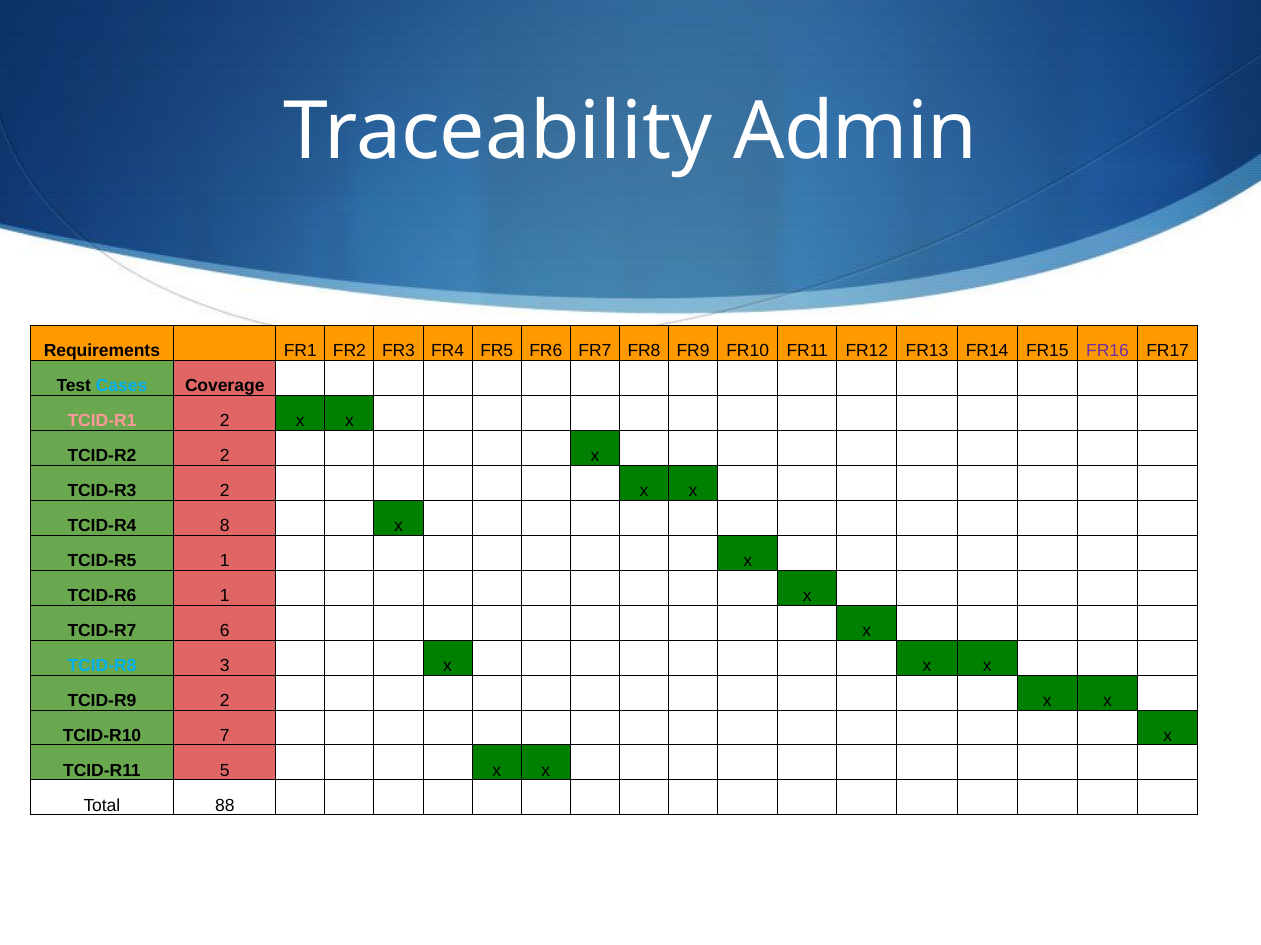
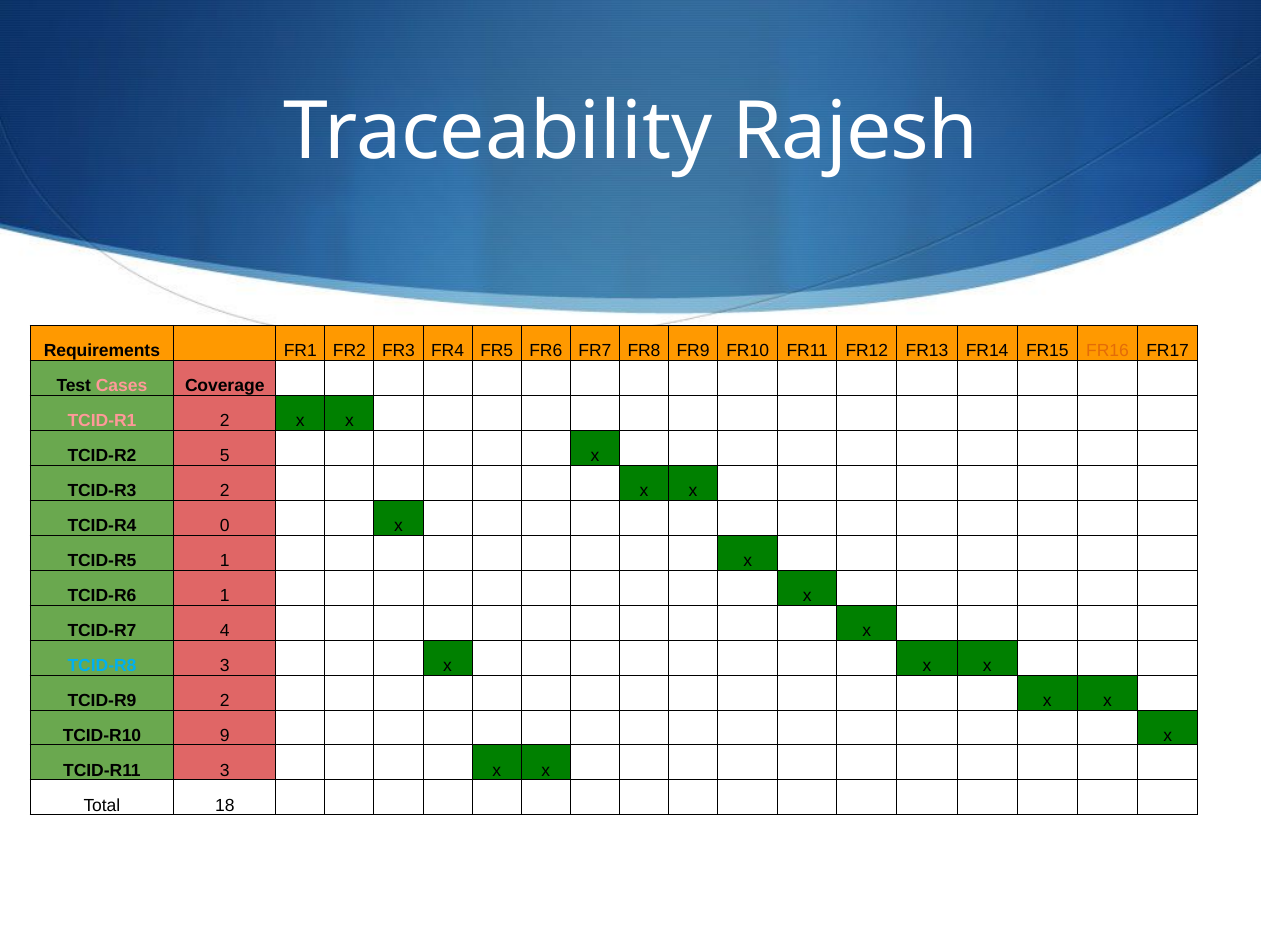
Admin: Admin -> Rajesh (855, 132)
FR16 colour: purple -> orange (1108, 351)
Cases colour: light blue -> pink (122, 386)
TCID-R2 2: 2 -> 5 (225, 456)
8: 8 -> 0 (225, 526)
6: 6 -> 4 (225, 631)
7: 7 -> 9 (225, 736)
TCID-R11 5: 5 -> 3 (225, 771)
88: 88 -> 18 (225, 806)
